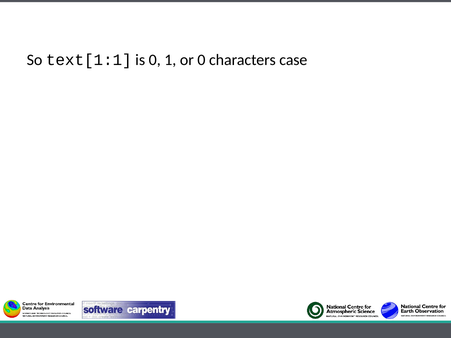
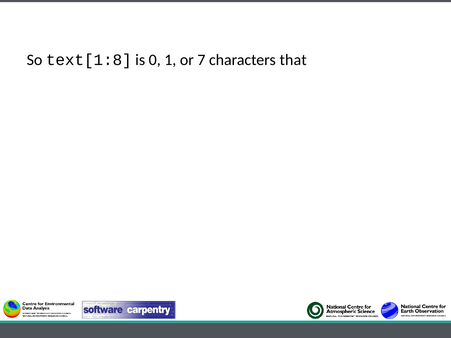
text[1:1: text[1:1 -> text[1:8 (89, 60)
or 0: 0 -> 7 (201, 60)
case: case -> that (293, 60)
